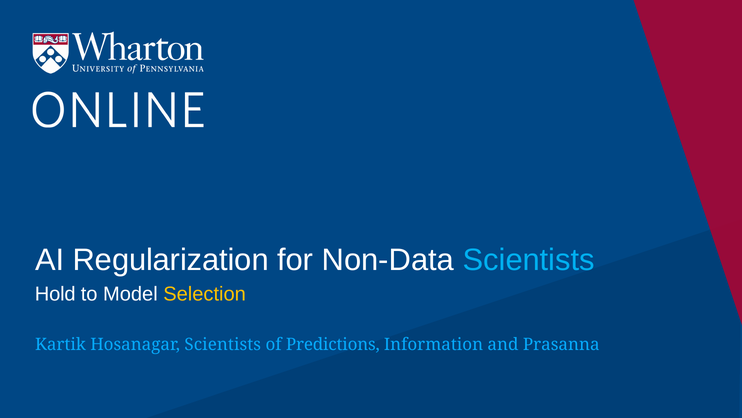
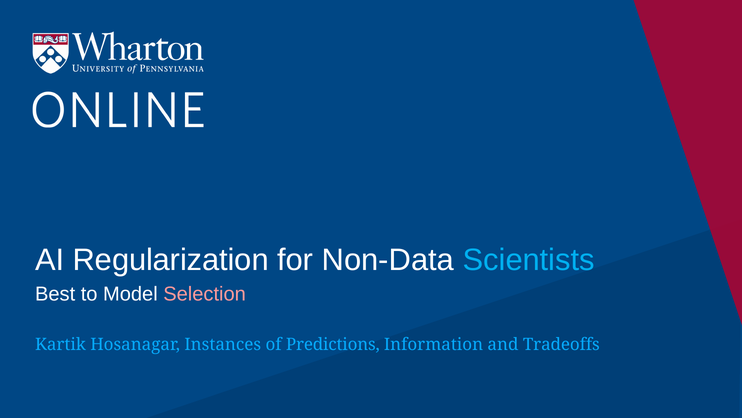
Hold: Hold -> Best (55, 293)
Selection colour: yellow -> pink (205, 293)
Hosanagar Scientists: Scientists -> Instances (223, 344)
Prasanna: Prasanna -> Tradeoffs (561, 344)
